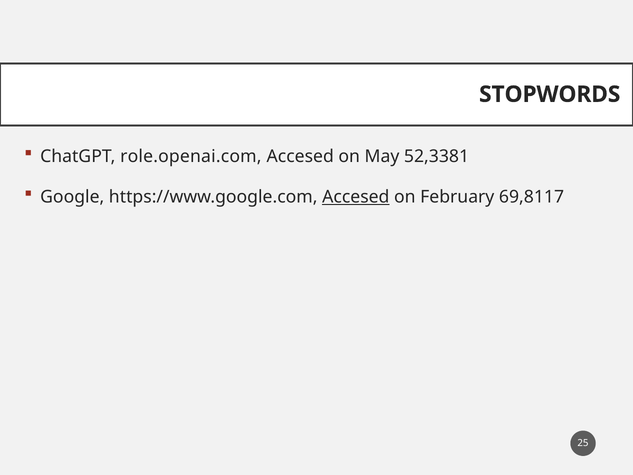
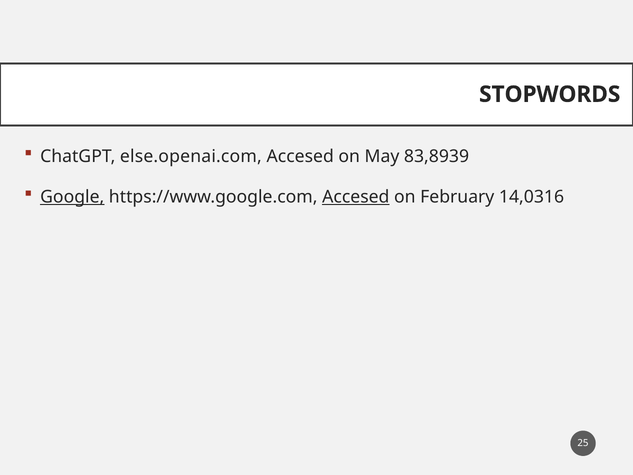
role.openai.com: role.openai.com -> else.openai.com (191, 156)
52,3381: 52,3381 -> 83,8939 (437, 156)
Google underline: none -> present (72, 197)
69,8117: 69,8117 -> 14,0316 (532, 197)
